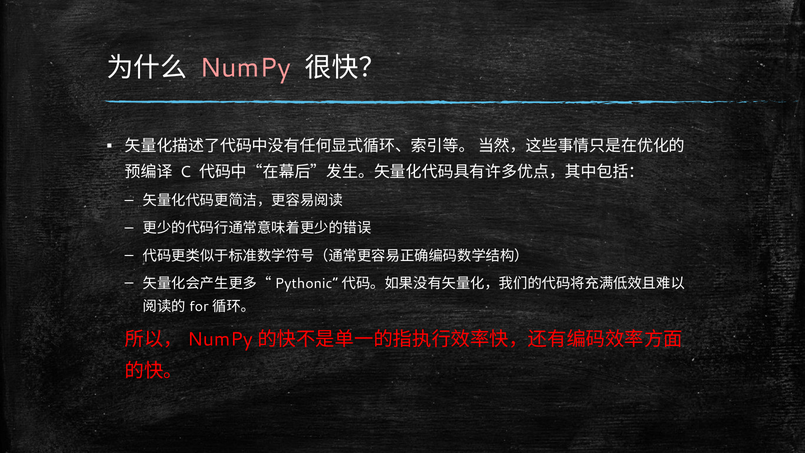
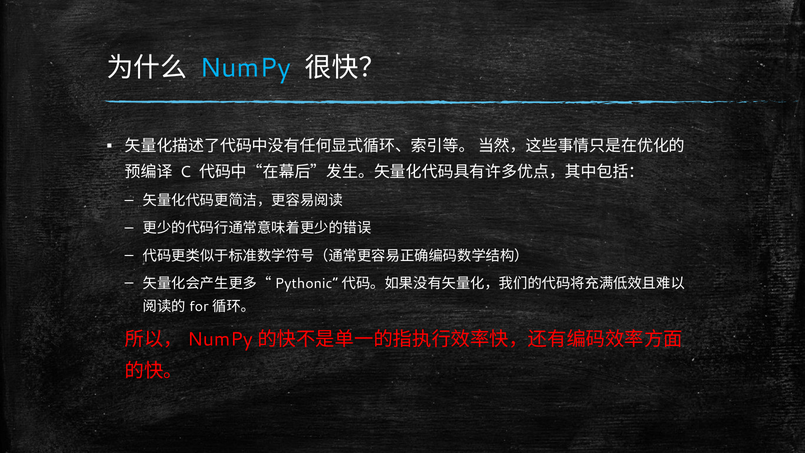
NumPy colour: pink -> light blue (245, 68)
